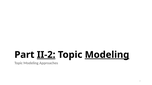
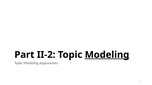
II-2 underline: present -> none (46, 55)
